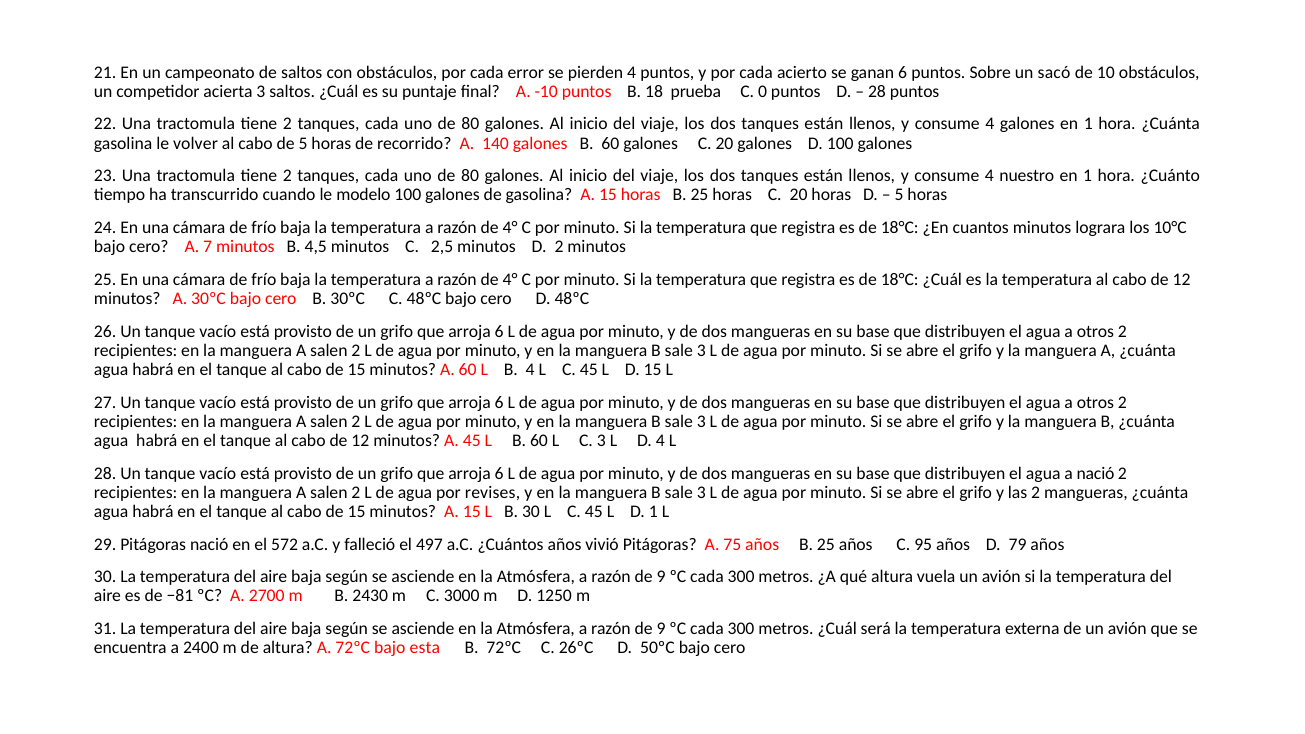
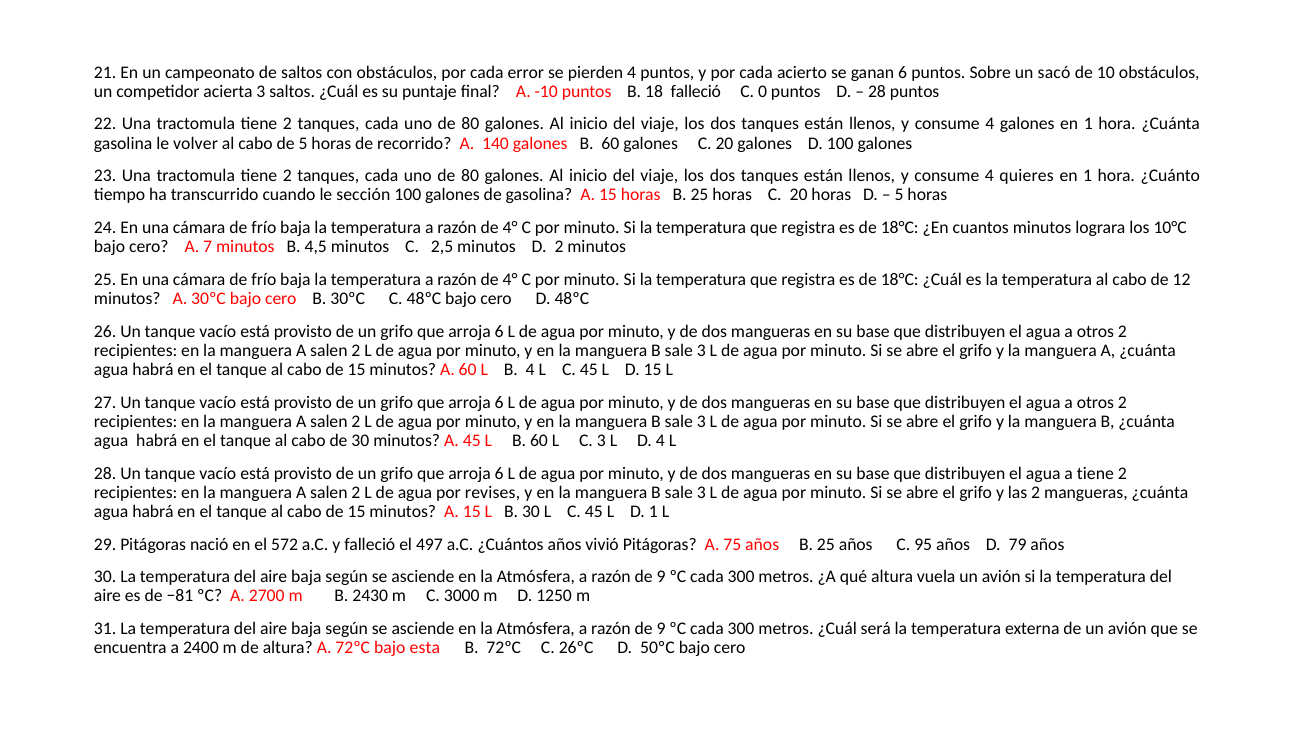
18 prueba: prueba -> falleció (696, 91)
nuestro: nuestro -> quieres (1027, 176)
modelo: modelo -> sección (363, 195)
12: 12 -> 30 (360, 441)
a nació: nació -> tiene (1095, 473)
